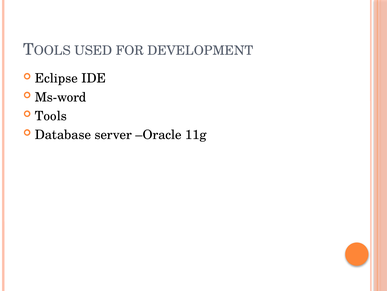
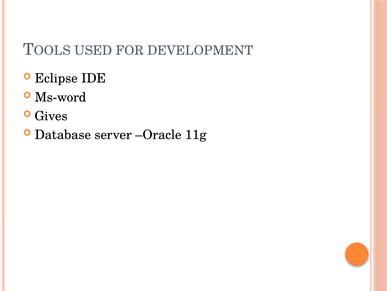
Tools: Tools -> Gives (51, 116)
